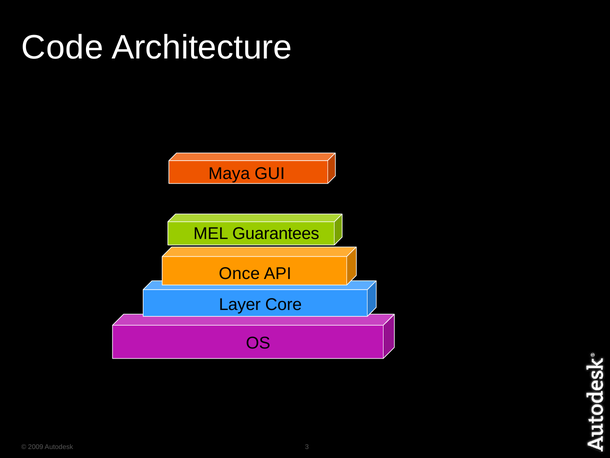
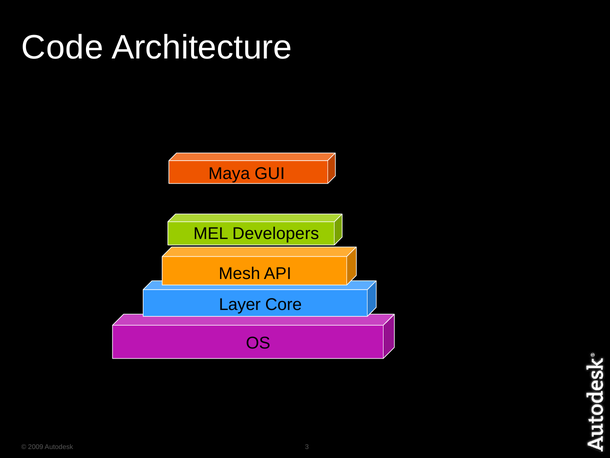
Guarantees: Guarantees -> Developers (276, 234)
Once: Once -> Mesh (239, 273)
